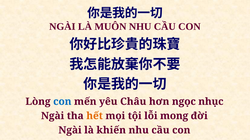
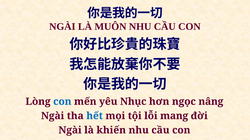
Châu: Châu -> Nhục (133, 102)
nhục: nhục -> nâng (211, 102)
hết colour: orange -> blue (95, 116)
mong: mong -> mang (174, 116)
